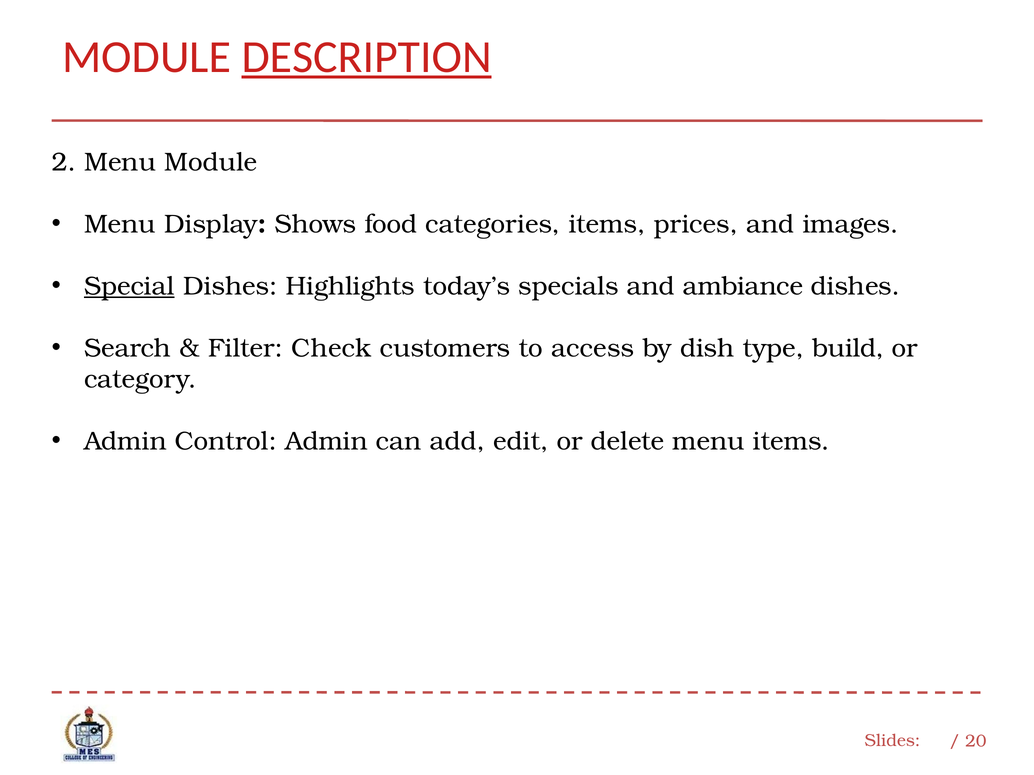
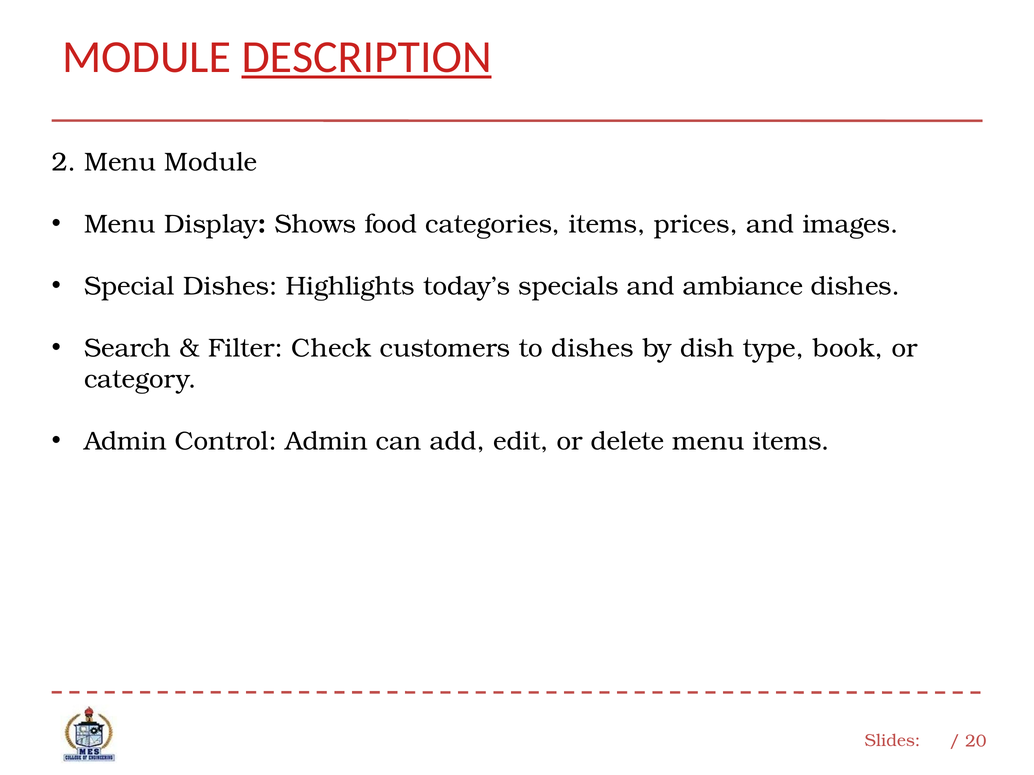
Special underline: present -> none (129, 287)
to access: access -> dishes (593, 349)
build: build -> book (848, 349)
